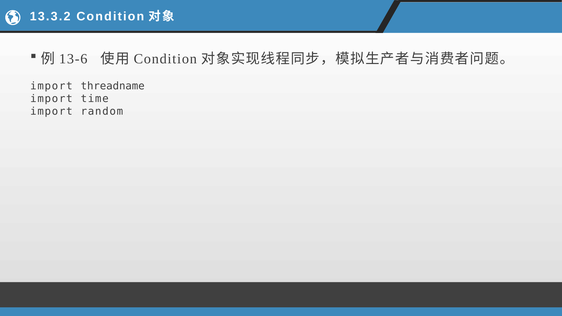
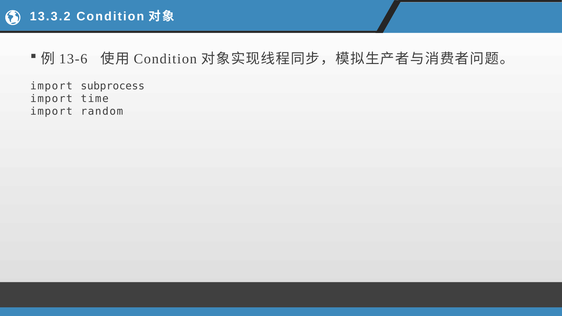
threadname: threadname -> subprocess (113, 86)
